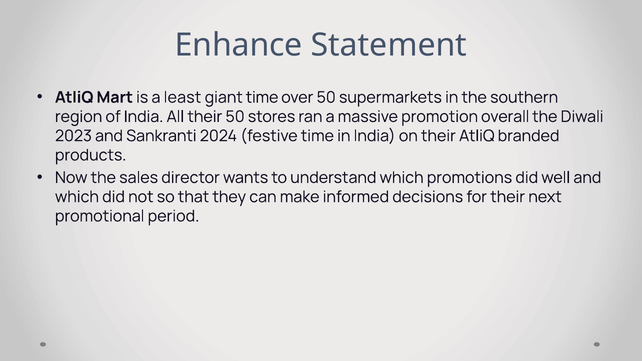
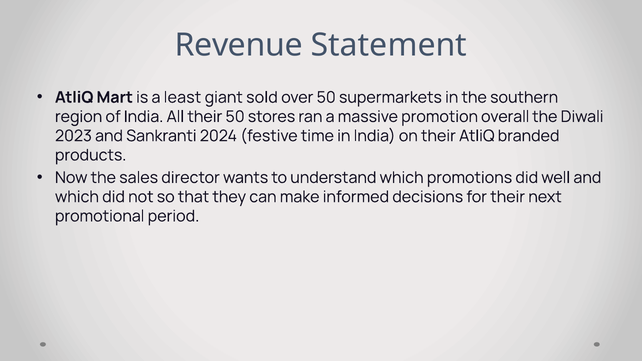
Enhance: Enhance -> Revenue (239, 45)
giant time: time -> sold (262, 97)
